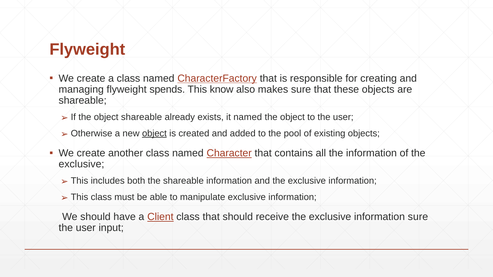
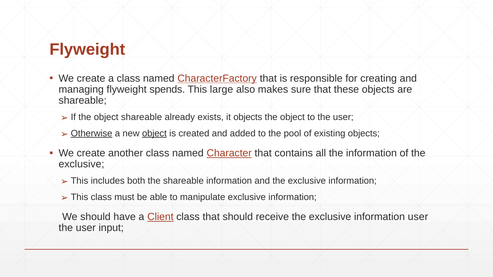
know: know -> large (222, 90)
it named: named -> objects (248, 117)
Otherwise underline: none -> present (92, 133)
information sure: sure -> user (418, 217)
